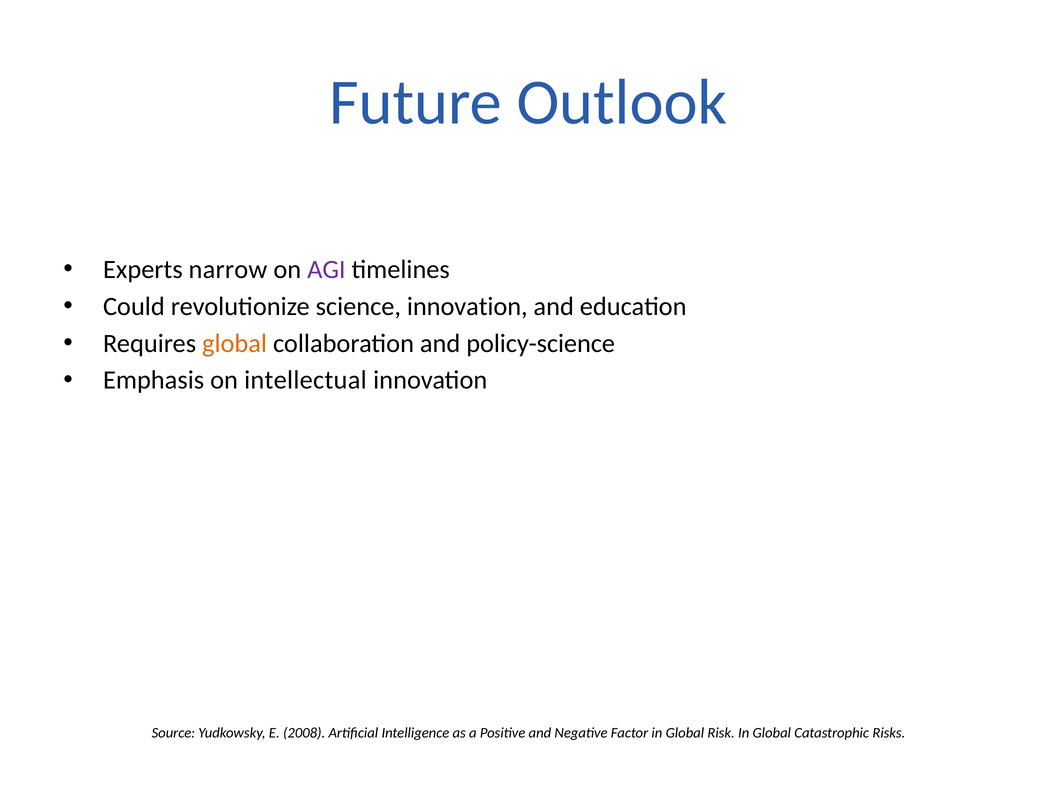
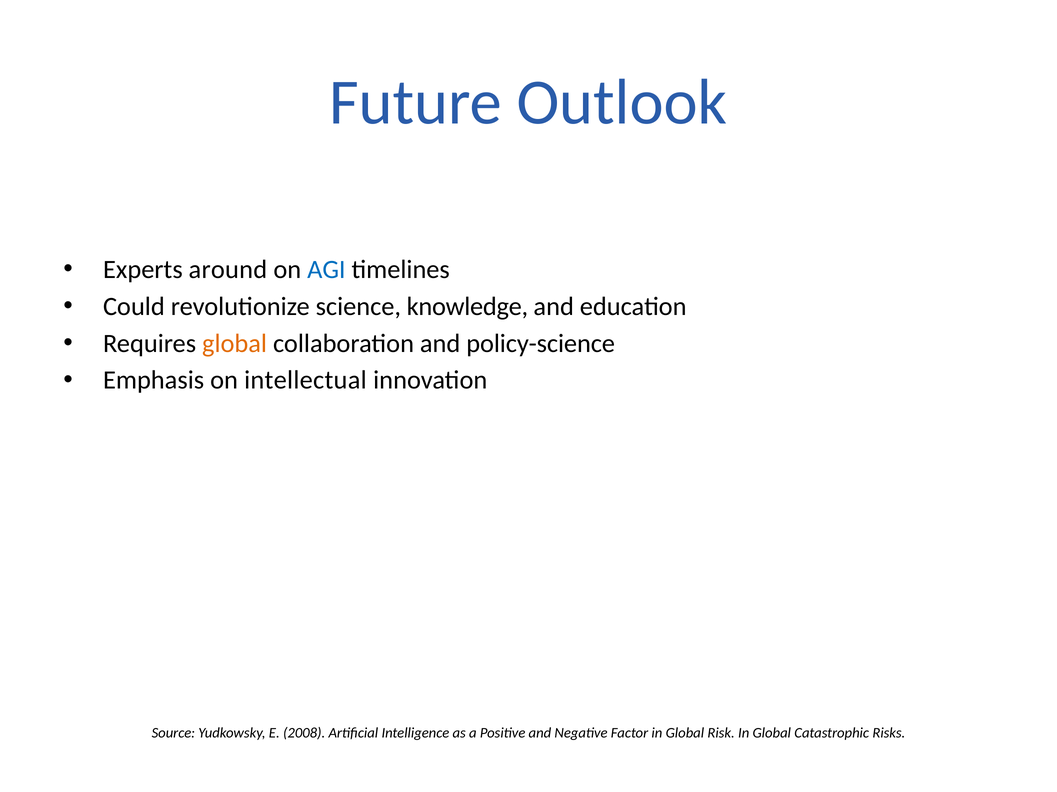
narrow: narrow -> around (228, 270)
AGI colour: purple -> blue (326, 270)
science innovation: innovation -> knowledge (467, 307)
